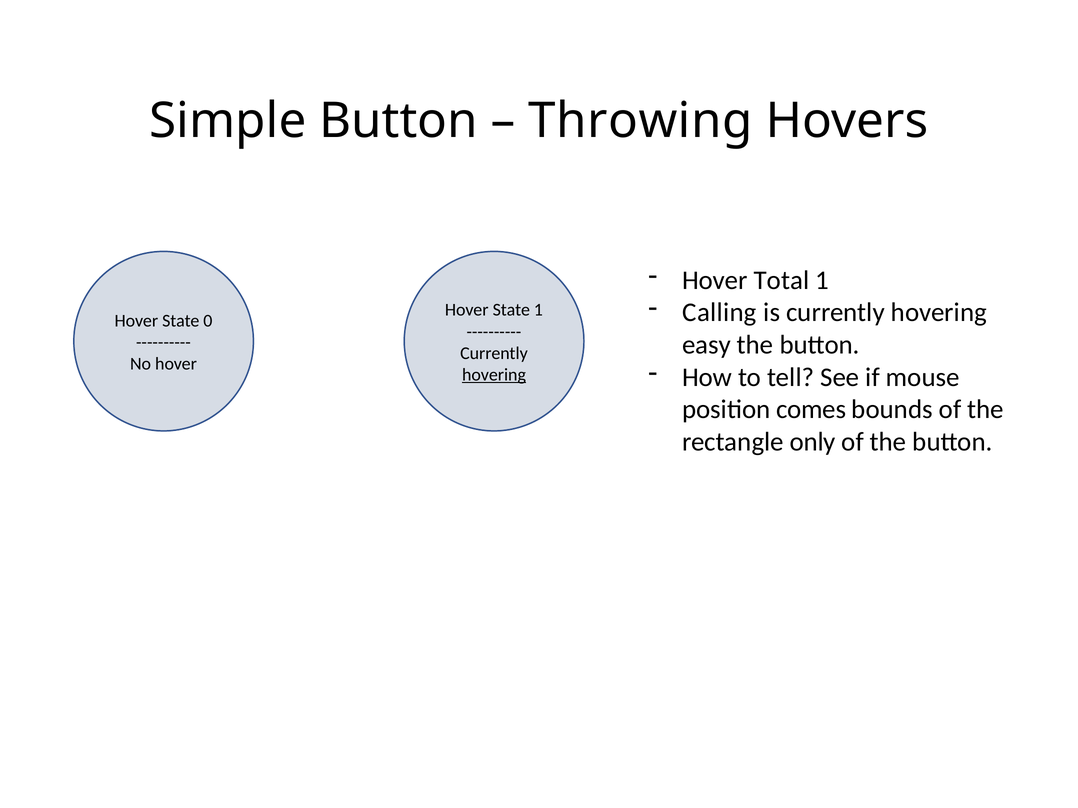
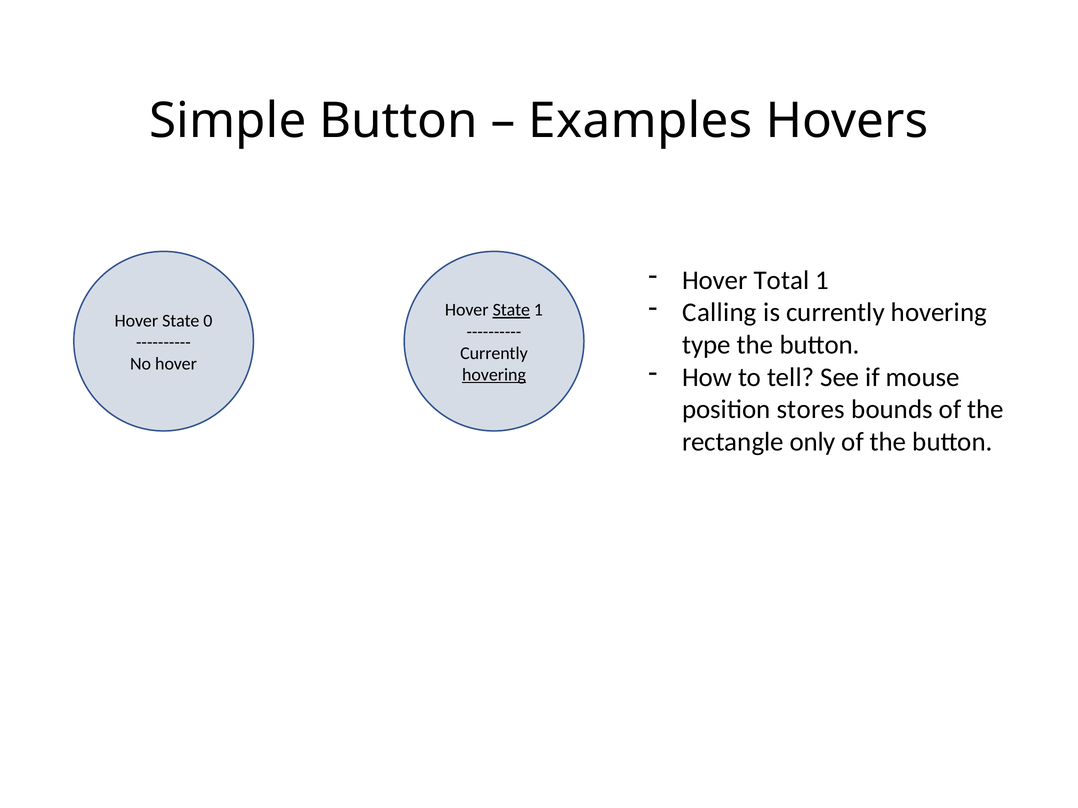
Throwing: Throwing -> Examples (640, 121)
State underline: none -> present (511, 310)
easy: easy -> type (706, 345)
comes: comes -> stores (811, 410)
